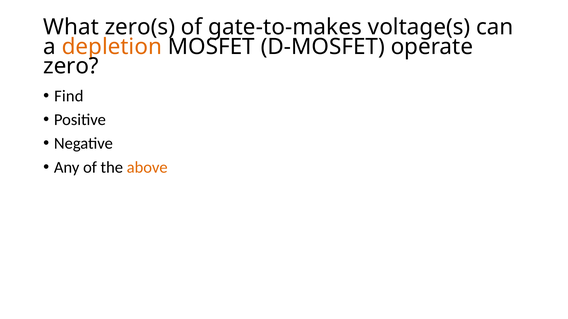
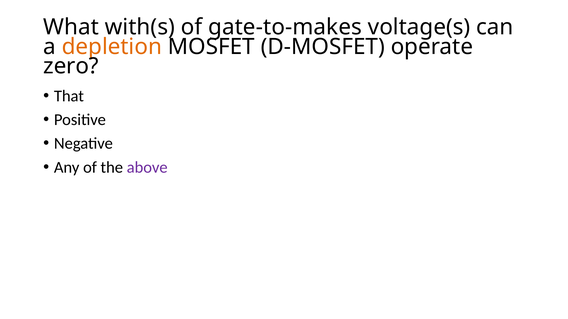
zero(s: zero(s -> with(s (140, 27)
Find: Find -> That (69, 96)
above colour: orange -> purple (147, 167)
